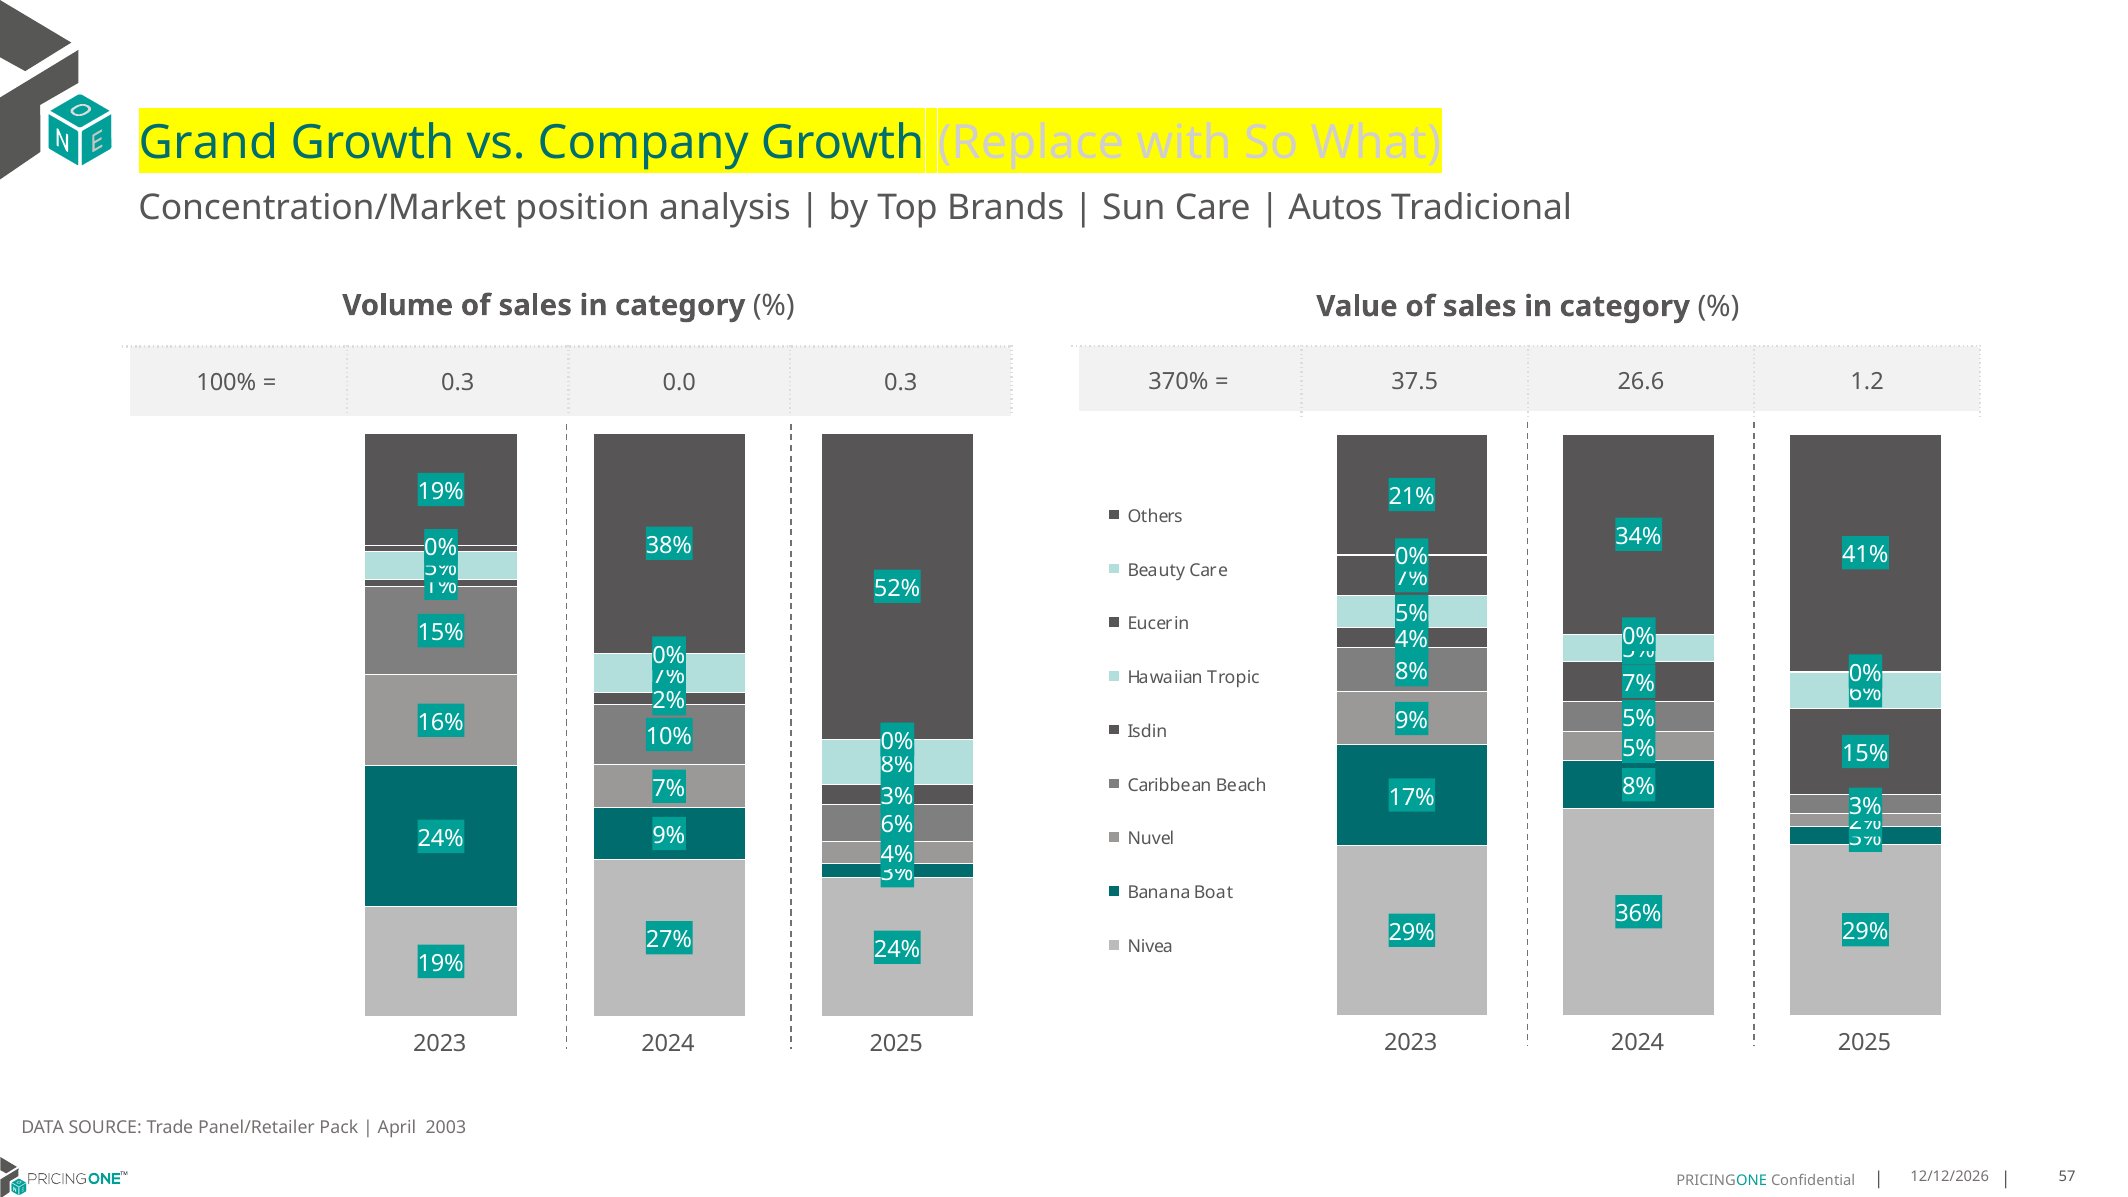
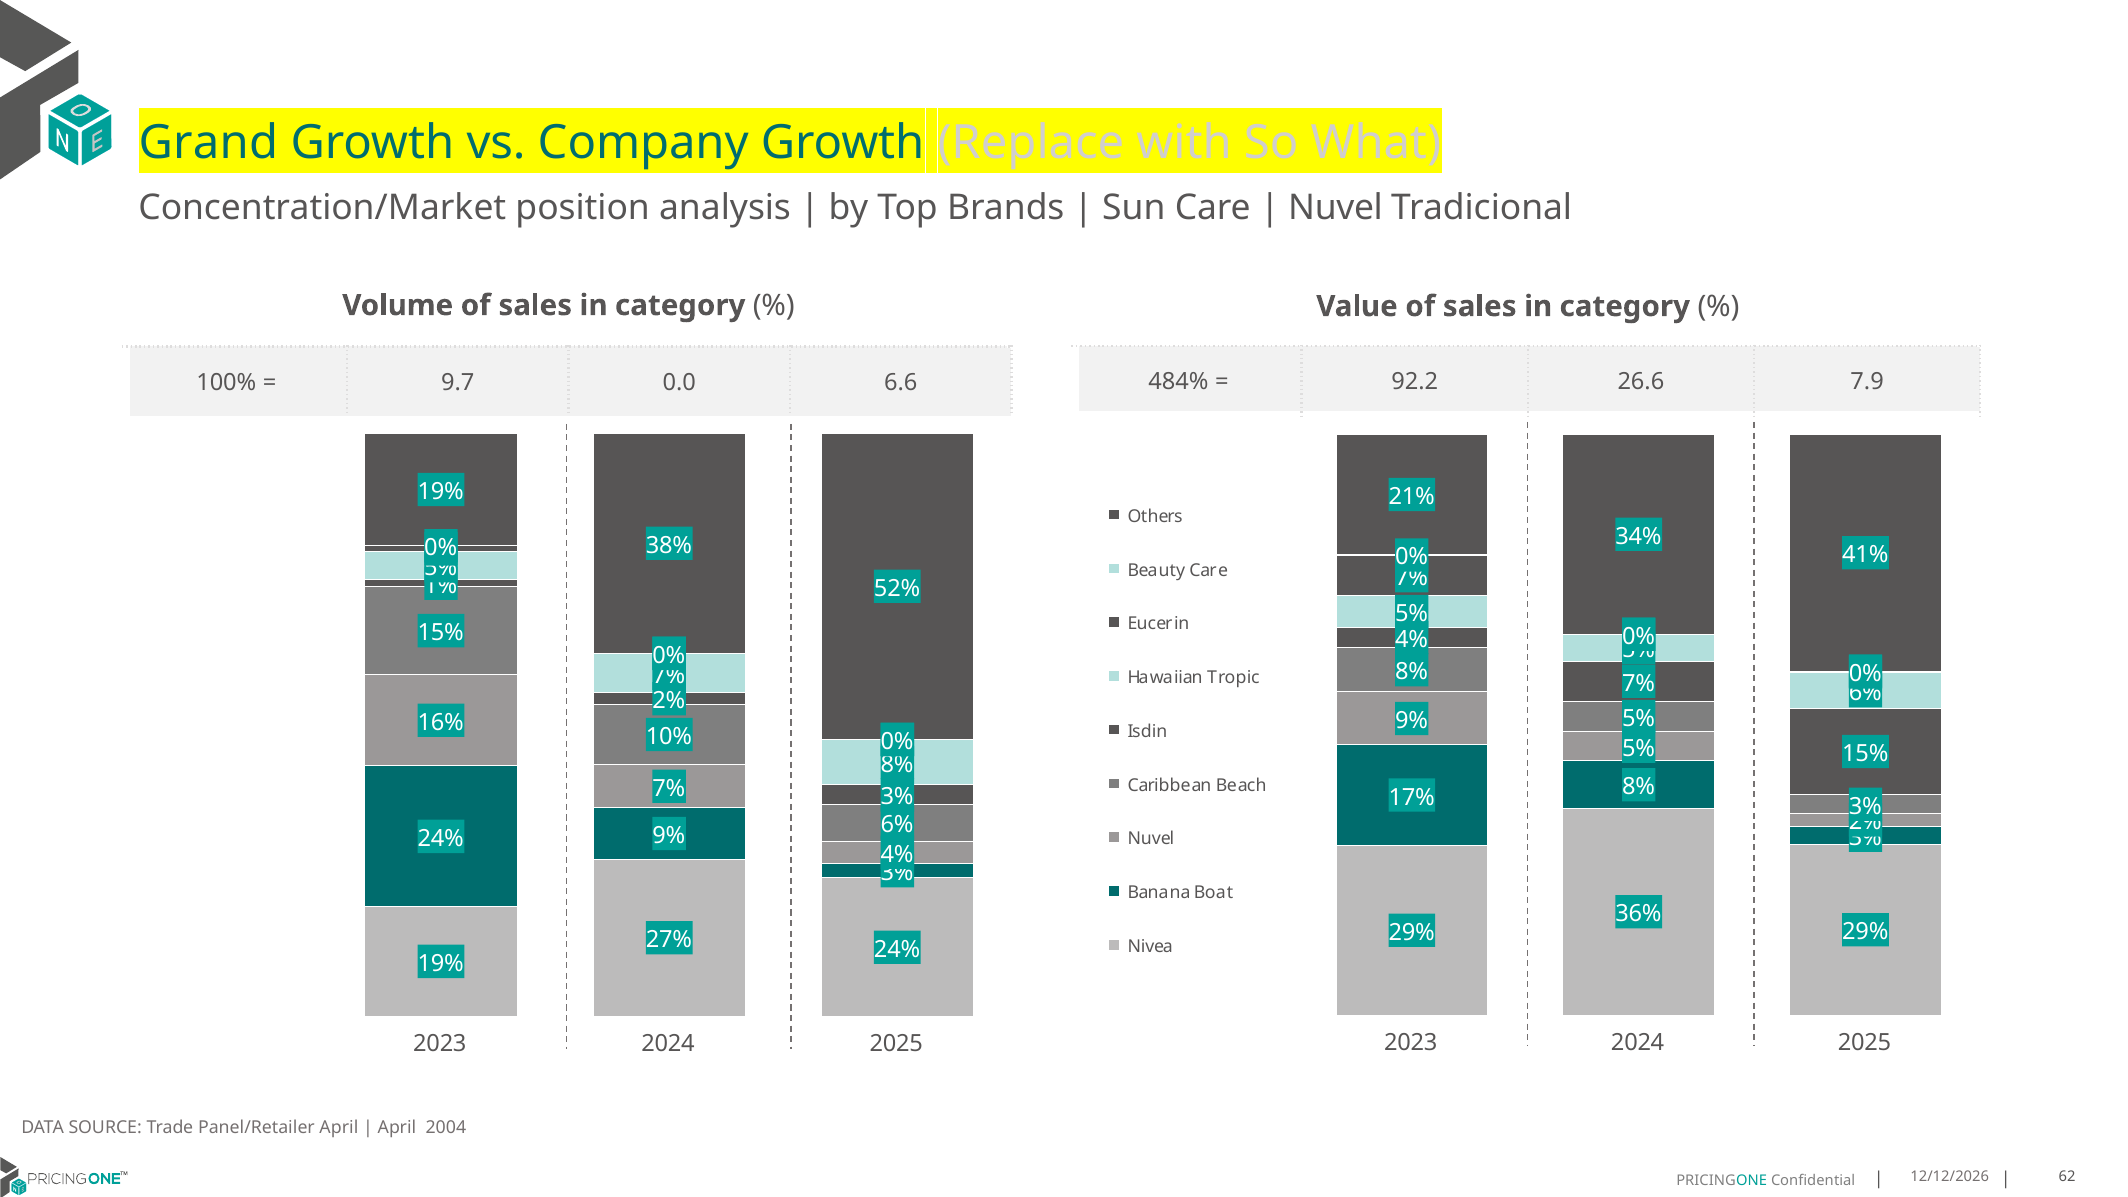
Autos: Autos -> Nuvel (1336, 207)
370%: 370% -> 484% (1178, 382)
37.5: 37.5 -> 92.2 (1415, 382)
1.2: 1.2 -> 7.9 (1867, 382)
0.3: 0.3 -> 9.7 (458, 382)
0.0 0.3: 0.3 -> 6.6 (901, 382)
Panel/Retailer Pack: Pack -> April (339, 1127)
2003: 2003 -> 2004 (446, 1127)
57: 57 -> 62 (2067, 1177)
